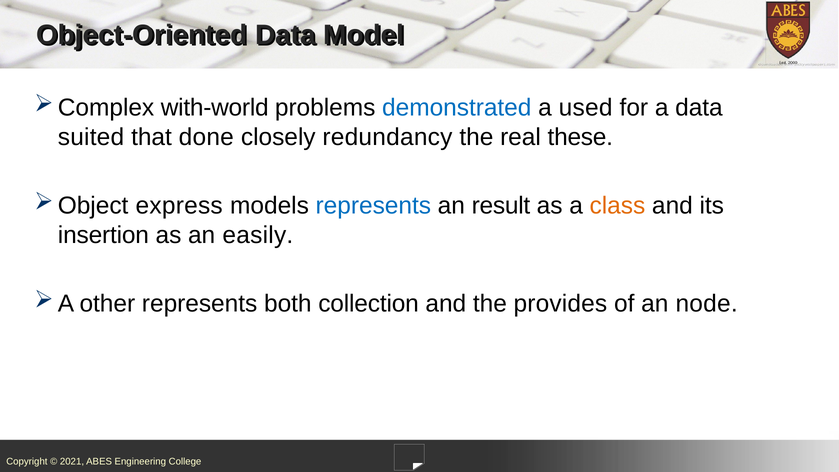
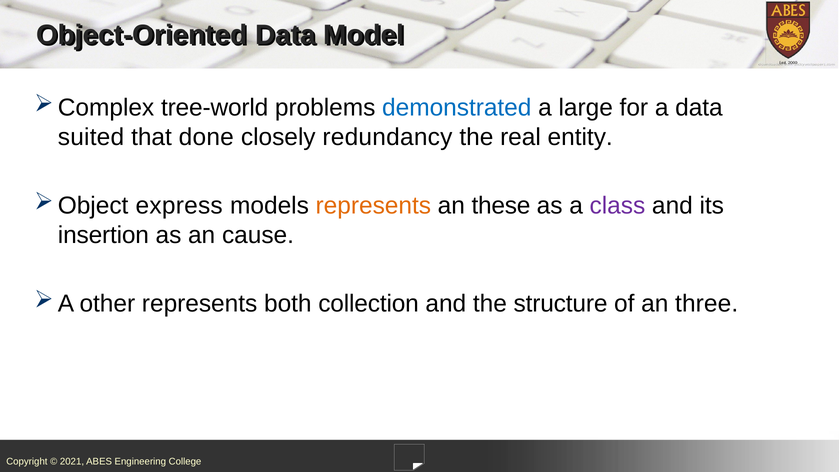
with-world: with-world -> tree-world (215, 108)
used: used -> large (586, 108)
these: these -> entity (580, 137)
represents colour: blue -> orange (373, 206)
result: result -> these (501, 206)
class colour: orange -> purple (617, 206)
easily: easily -> cause (258, 235)
provides: provides -> structure (561, 304)
node: node -> three (707, 304)
